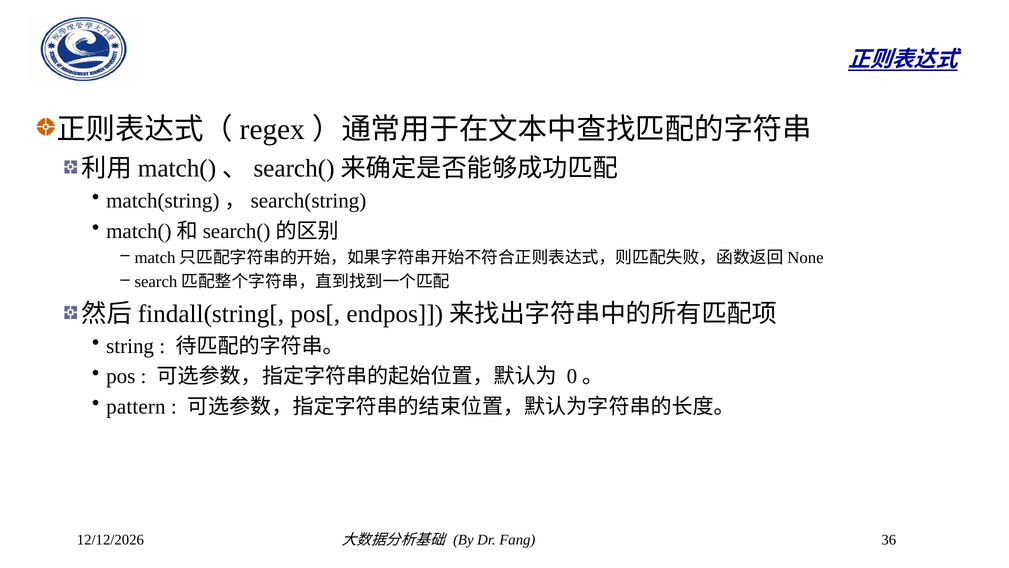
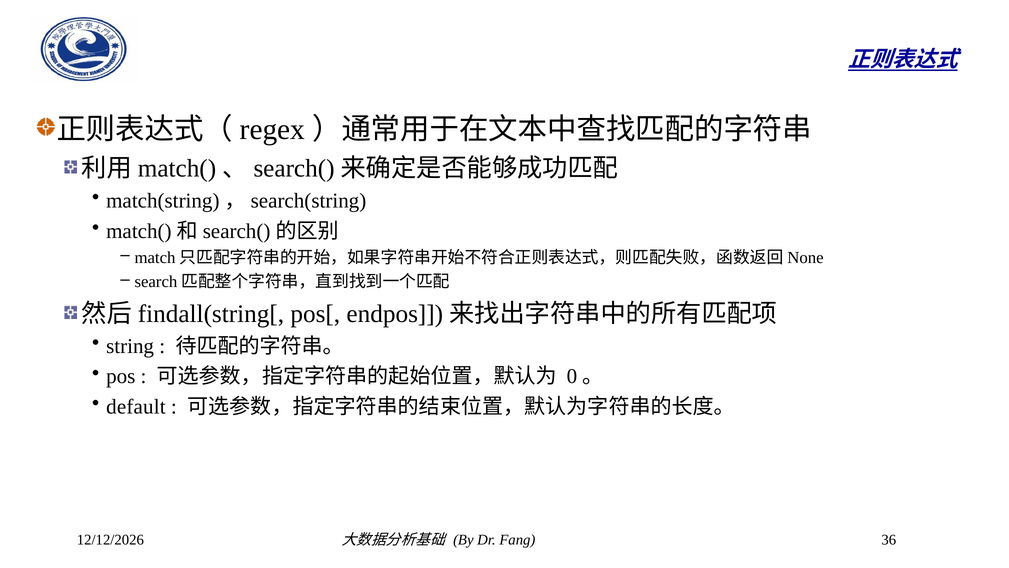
pattern: pattern -> default (136, 406)
